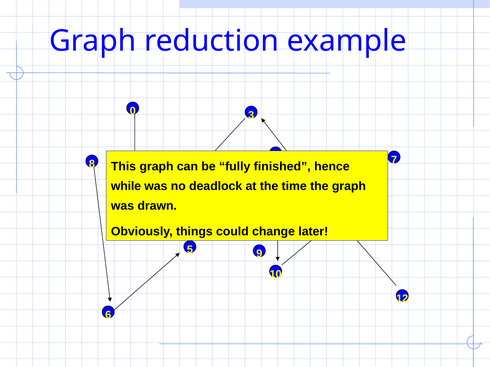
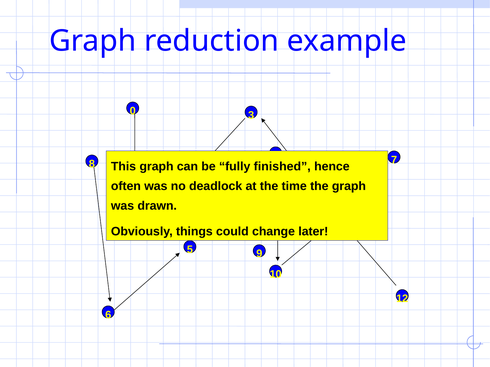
while: while -> often (126, 186)
